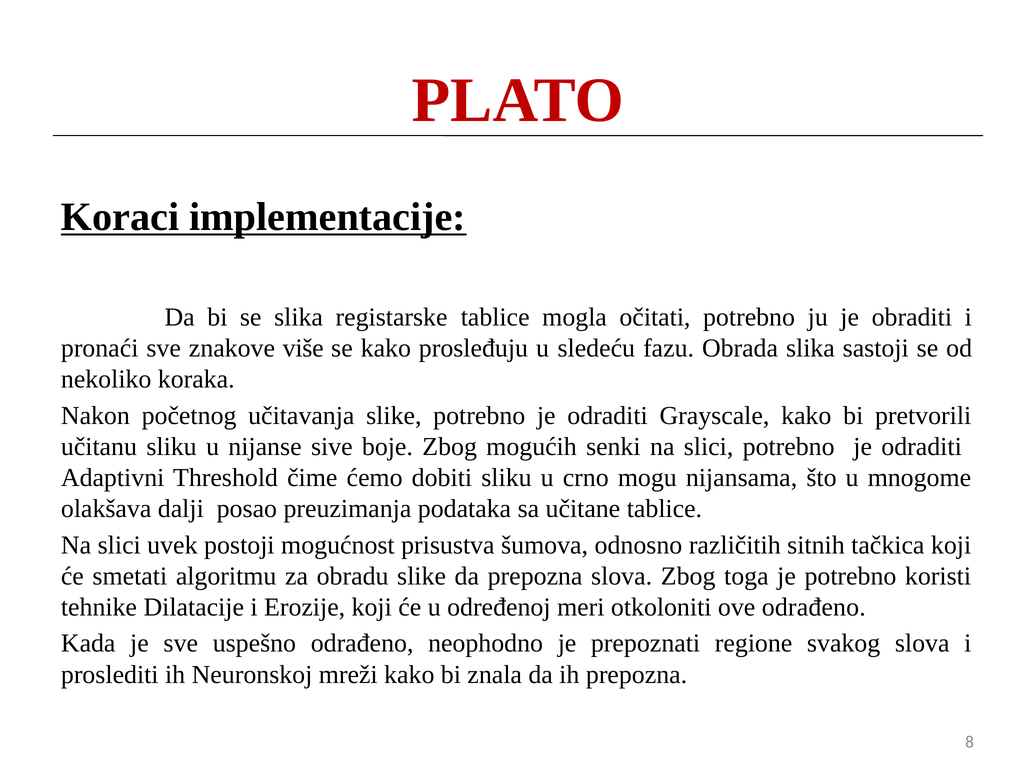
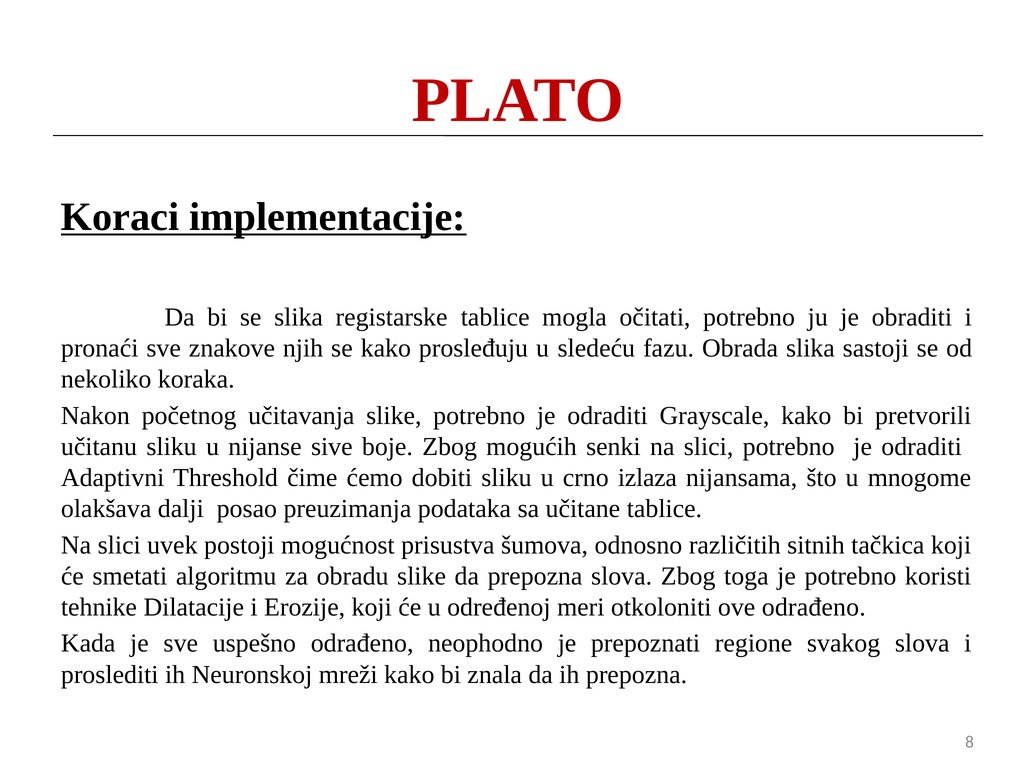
više: više -> njih (303, 348)
mogu: mogu -> izlaza (647, 478)
